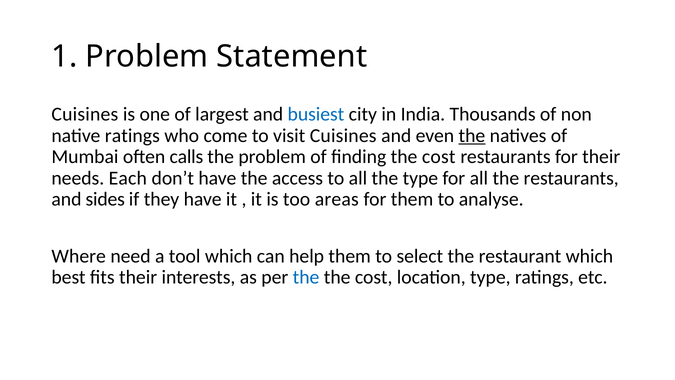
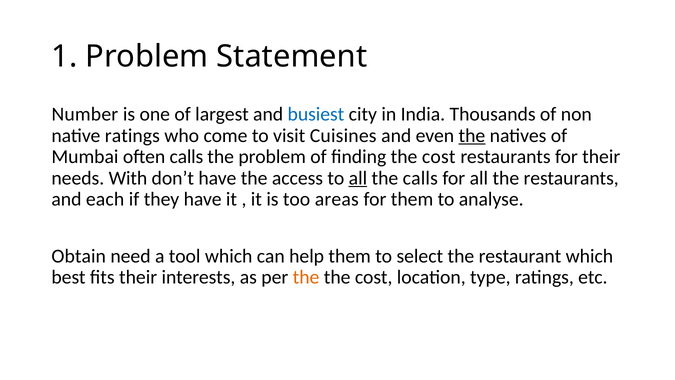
Cuisines: Cuisines -> Number (85, 114)
Each: Each -> With (128, 178)
all underline: none -> present (358, 178)
the type: type -> calls (420, 178)
sides: sides -> each (105, 199)
Where: Where -> Obtain (79, 256)
the colour: blue -> orange (306, 277)
